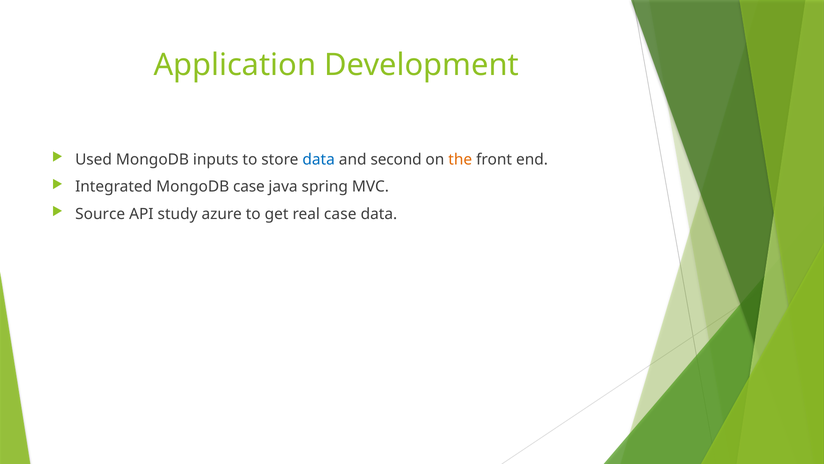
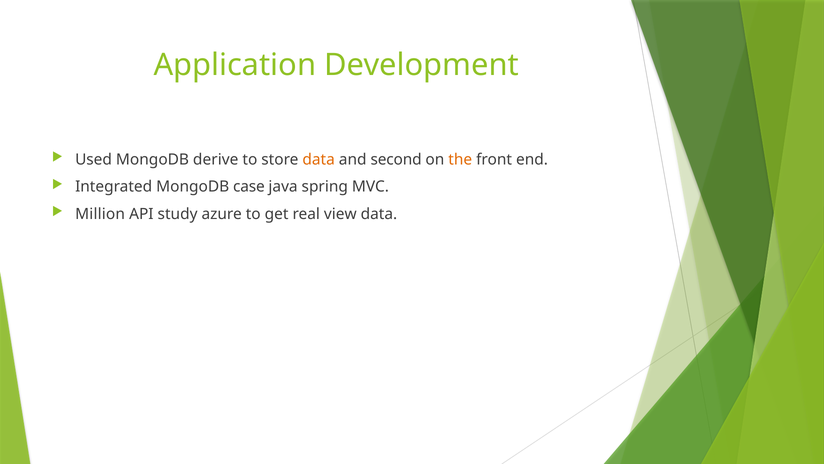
inputs: inputs -> derive (216, 159)
data colour: blue -> orange (319, 159)
Source: Source -> Million (100, 214)
real case: case -> view (340, 214)
